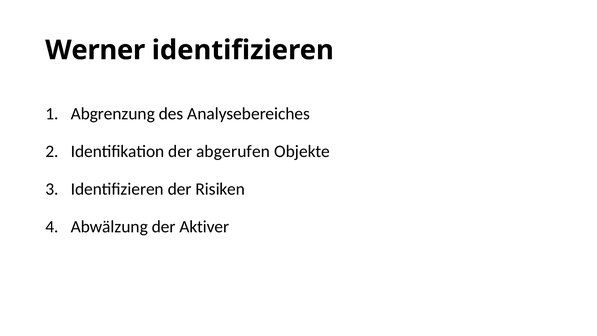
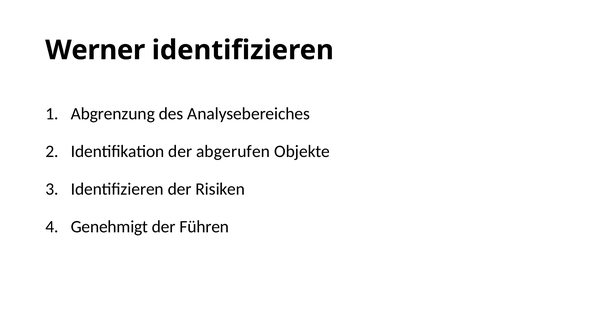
Abwälzung: Abwälzung -> Genehmigt (109, 226)
Aktiver: Aktiver -> Führen (204, 226)
